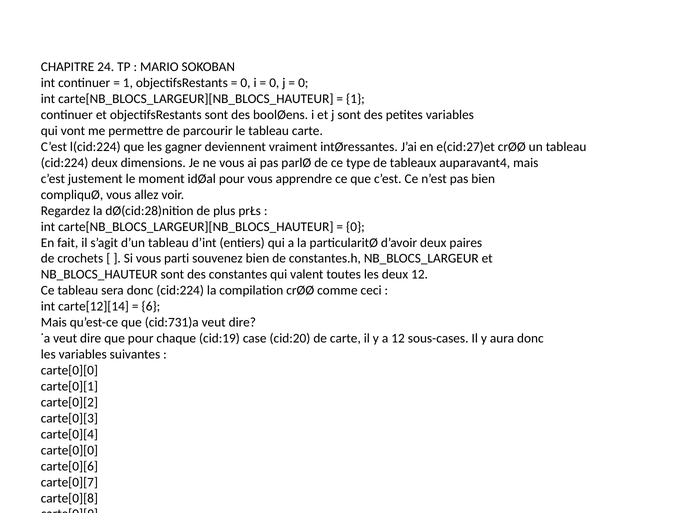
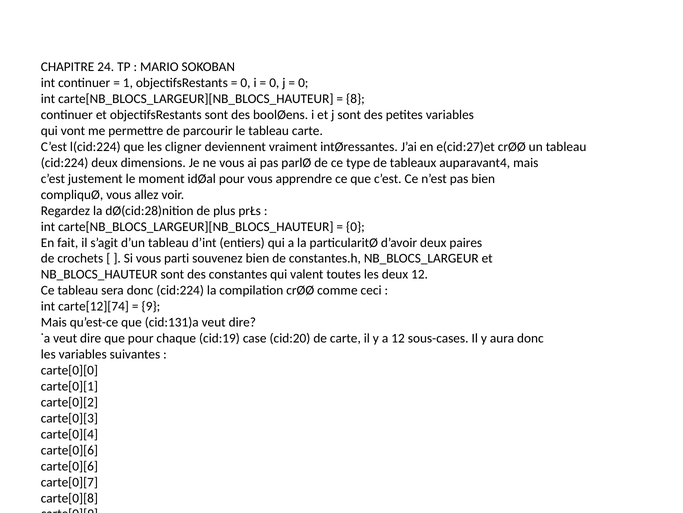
1: 1 -> 8 (355, 99)
gagner: gagner -> cligner (183, 147)
carte[12][14: carte[12][14 -> carte[12][74 (94, 306)
6: 6 -> 9 (151, 306)
cid:731)a: cid:731)a -> cid:131)a (172, 322)
carte[0][0: carte[0][0 -> carte[0][6 (69, 450)
